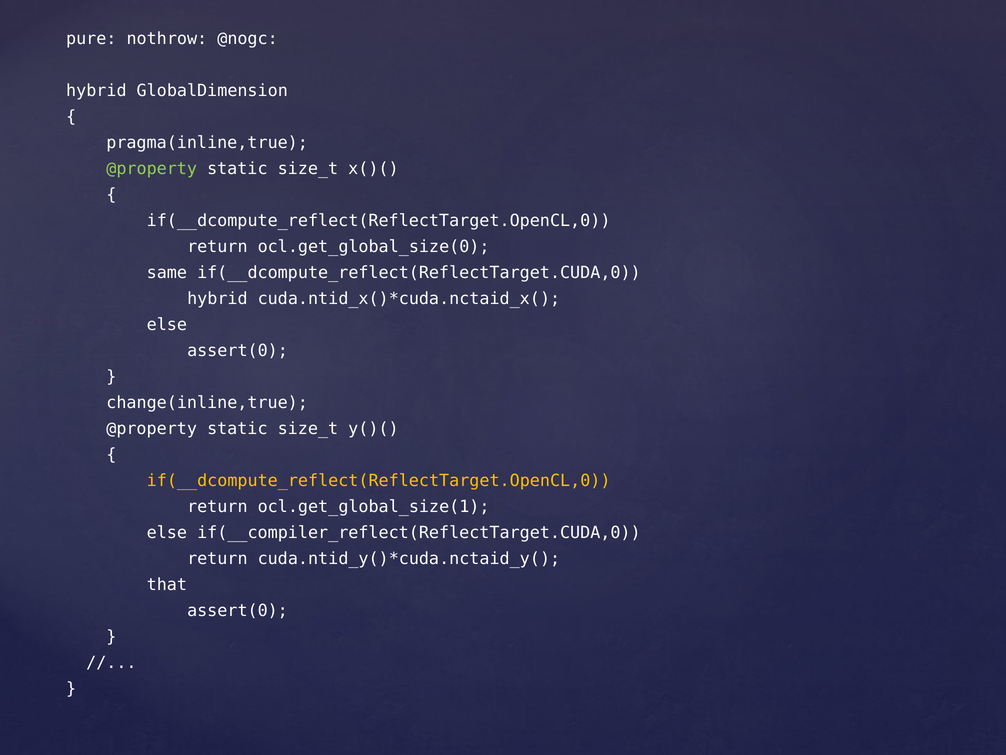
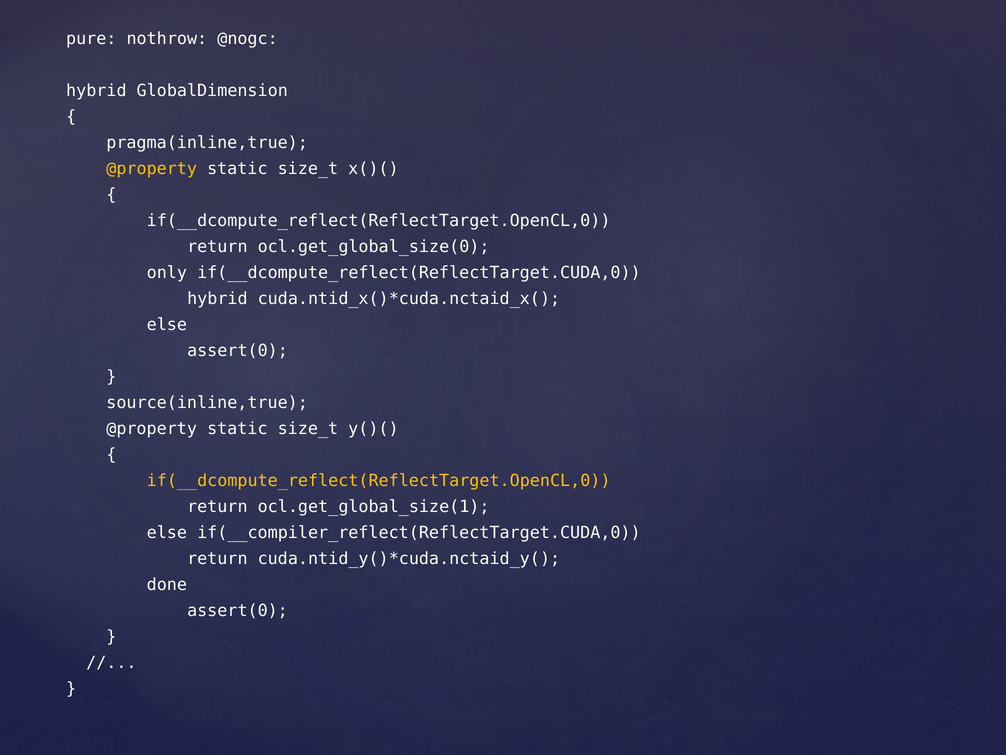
@property colour: light green -> yellow (152, 169)
same: same -> only (167, 273)
change(inline,true: change(inline,true -> source(inline,true (207, 402)
that: that -> done (167, 584)
